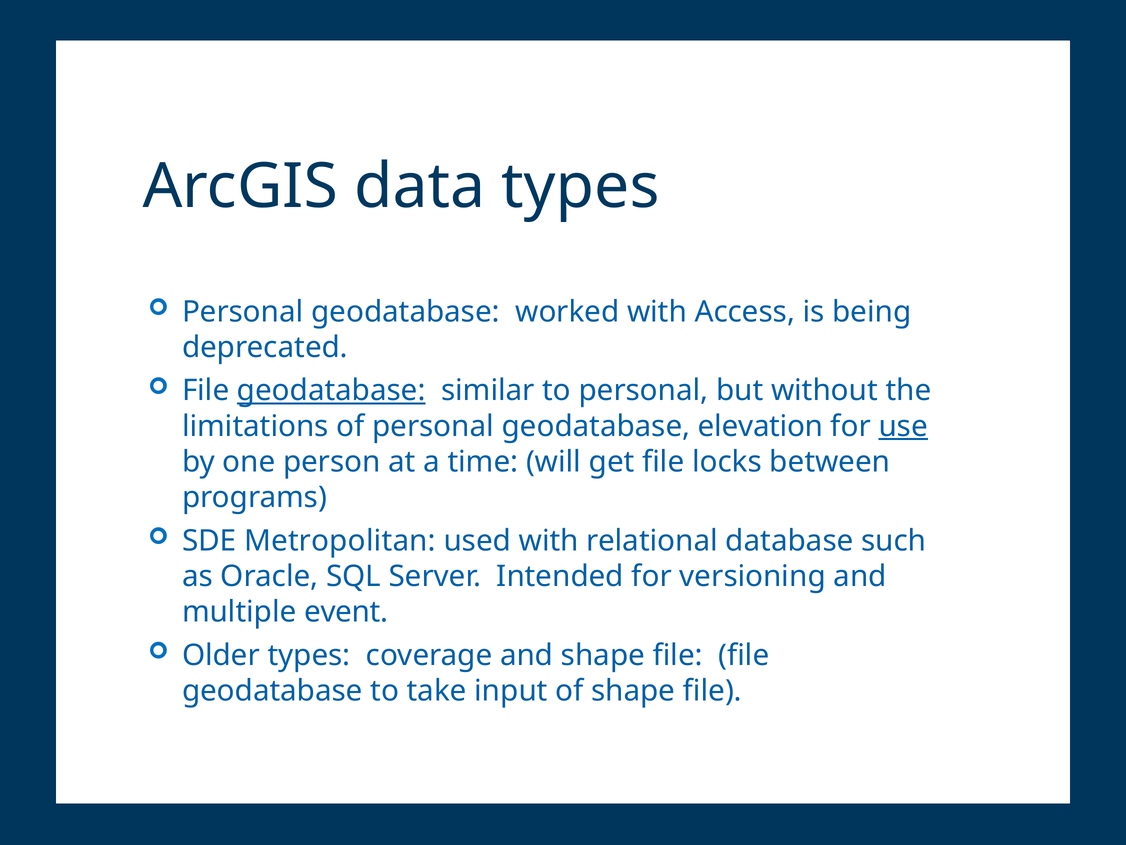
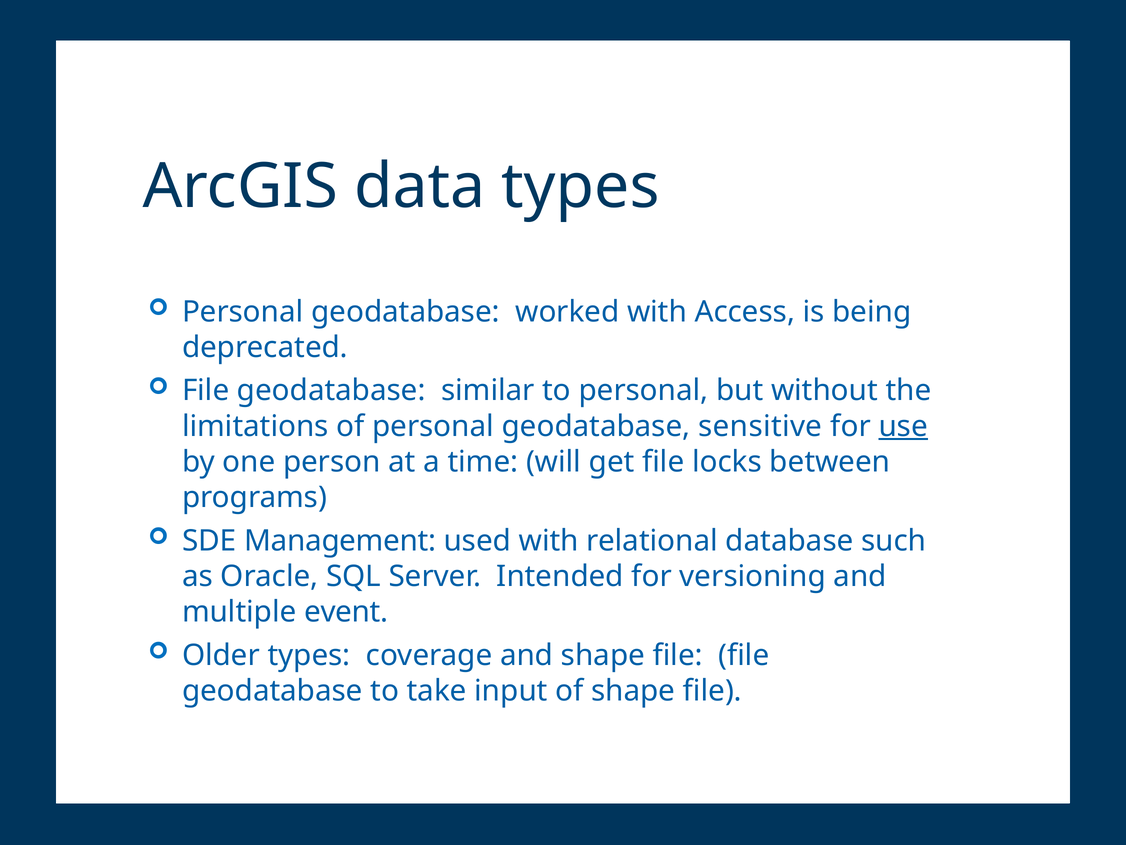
geodatabase underline: present -> none (331, 390)
elevation: elevation -> sensitive (760, 426)
Metropolitan: Metropolitan -> Management (340, 541)
